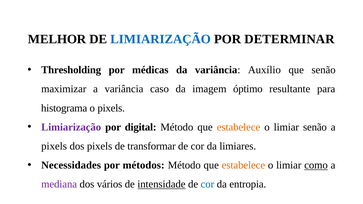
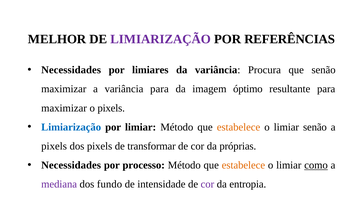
LIMIARIZAÇÃO colour: blue -> purple (161, 39)
DETERMINAR: DETERMINAR -> REFERÊNCIAS (290, 39)
Thresholding: Thresholding -> Necessidades (71, 70)
médicas: médicas -> limiares (150, 70)
Auxílio: Auxílio -> Procura (264, 70)
variância caso: caso -> para (159, 89)
histograma: histograma -> maximizar (64, 108)
Limiarização colour: purple -> blue (71, 127)
por digital: digital -> limiar (141, 127)
limiares: limiares -> próprias (238, 146)
métodos: métodos -> processo (144, 165)
vários: vários -> fundo (109, 184)
intensidade underline: present -> none (161, 184)
cor colour: blue -> purple (207, 184)
